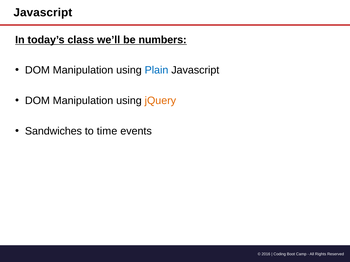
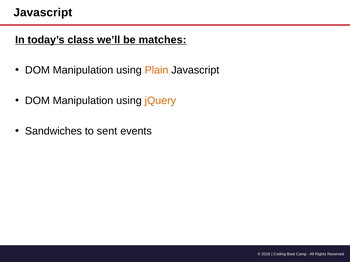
numbers: numbers -> matches (162, 40)
Plain colour: blue -> orange (157, 70)
time: time -> sent (107, 131)
